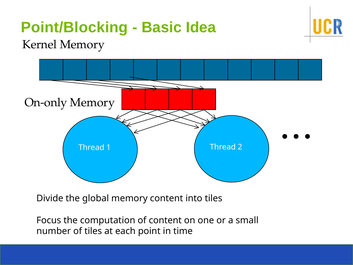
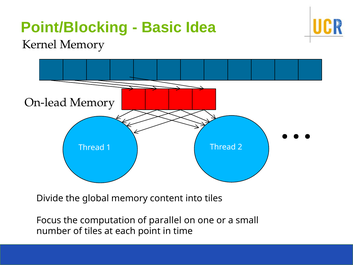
On-only: On-only -> On-lead (46, 102)
of content: content -> parallel (165, 220)
